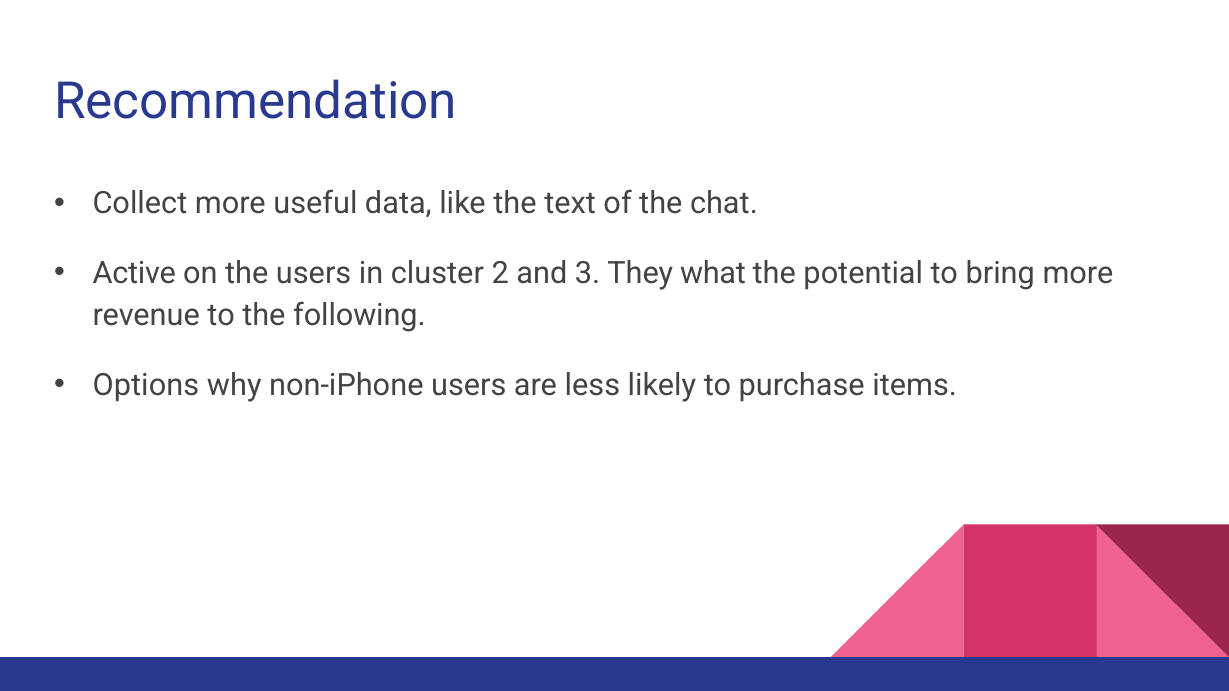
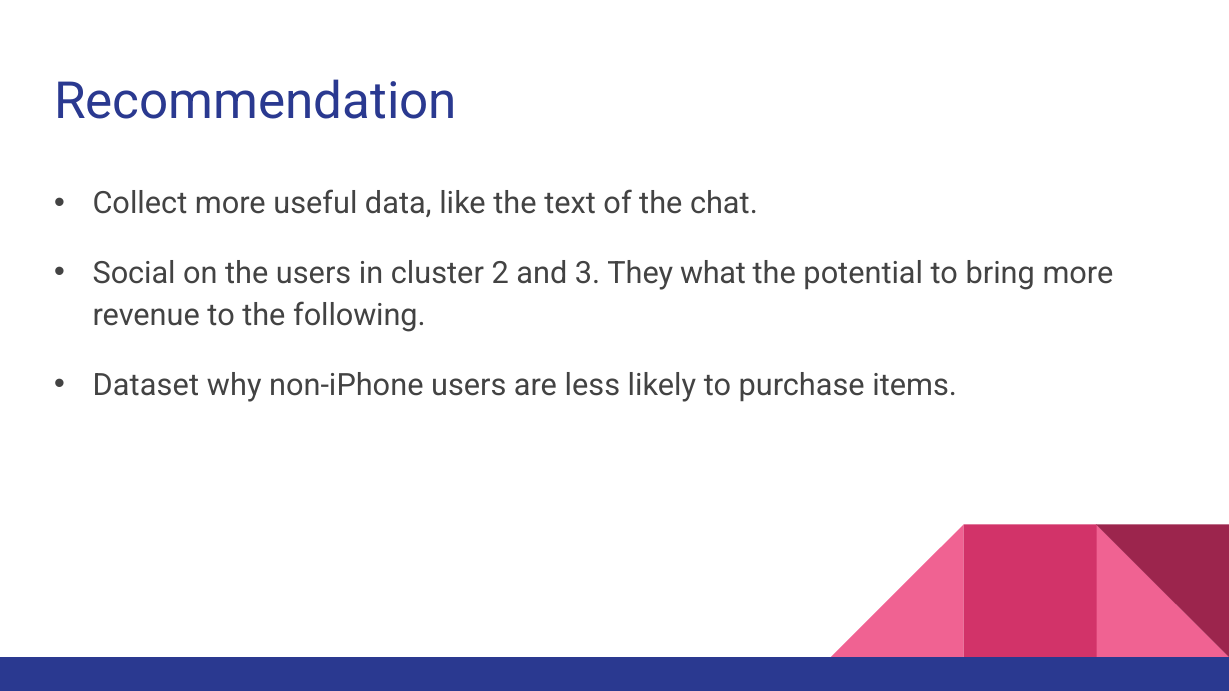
Active: Active -> Social (134, 273)
Options: Options -> Dataset (146, 385)
